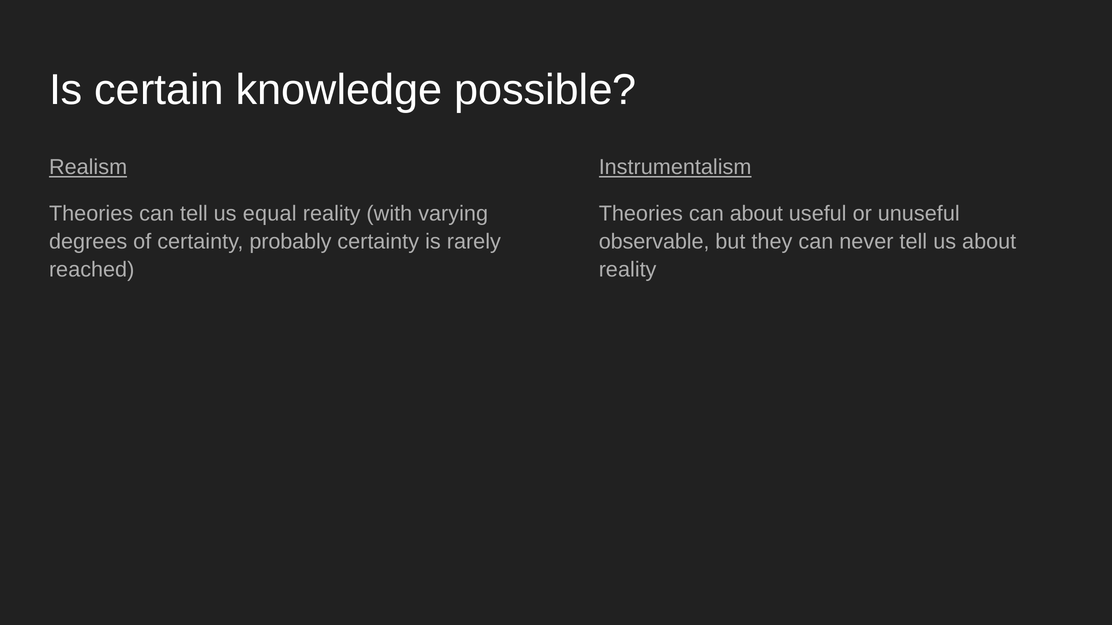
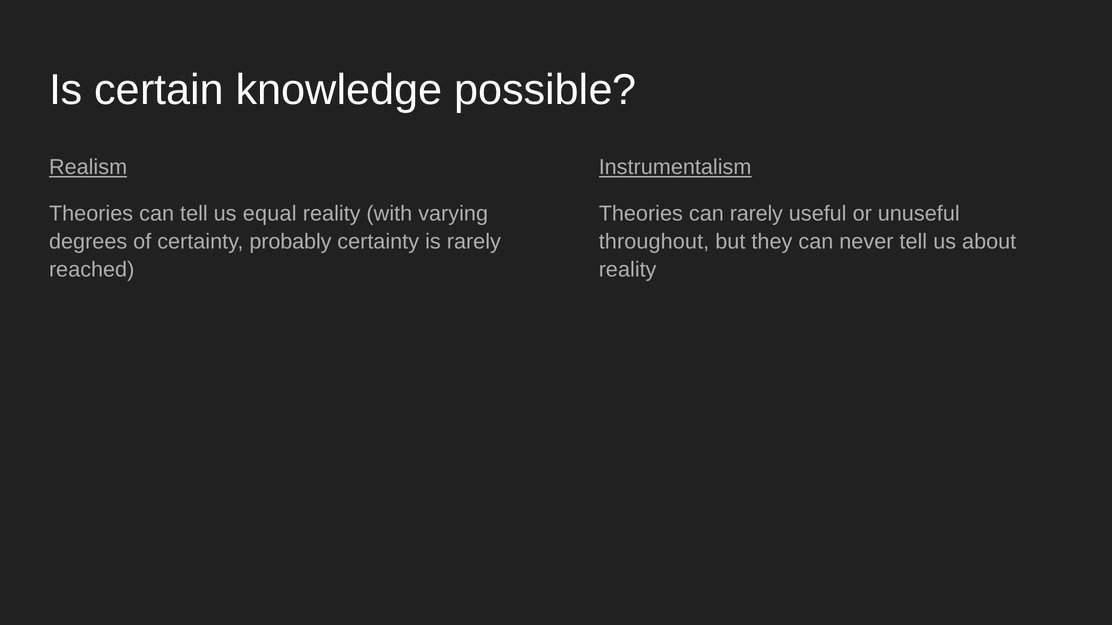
can about: about -> rarely (756, 214)
observable: observable -> throughout (654, 242)
